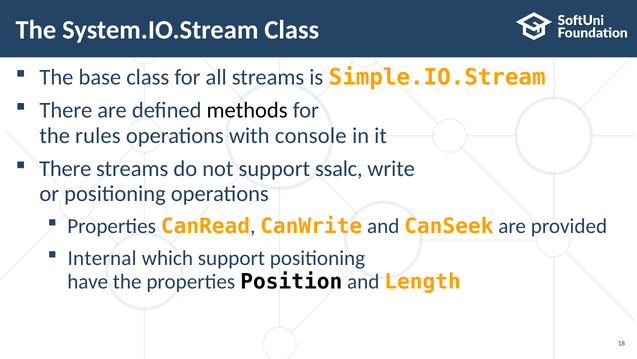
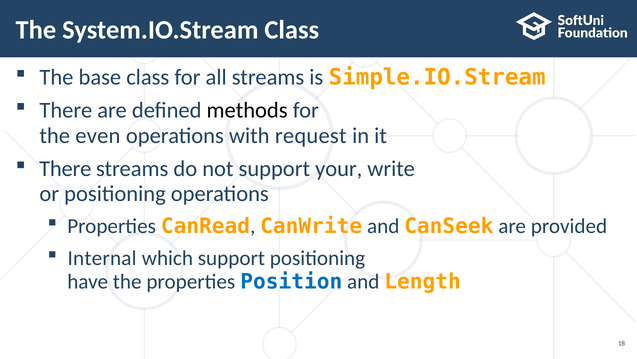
rules: rules -> even (98, 135)
console: console -> request (311, 135)
ssalc: ssalc -> your (339, 169)
Position colour: black -> blue (291, 281)
